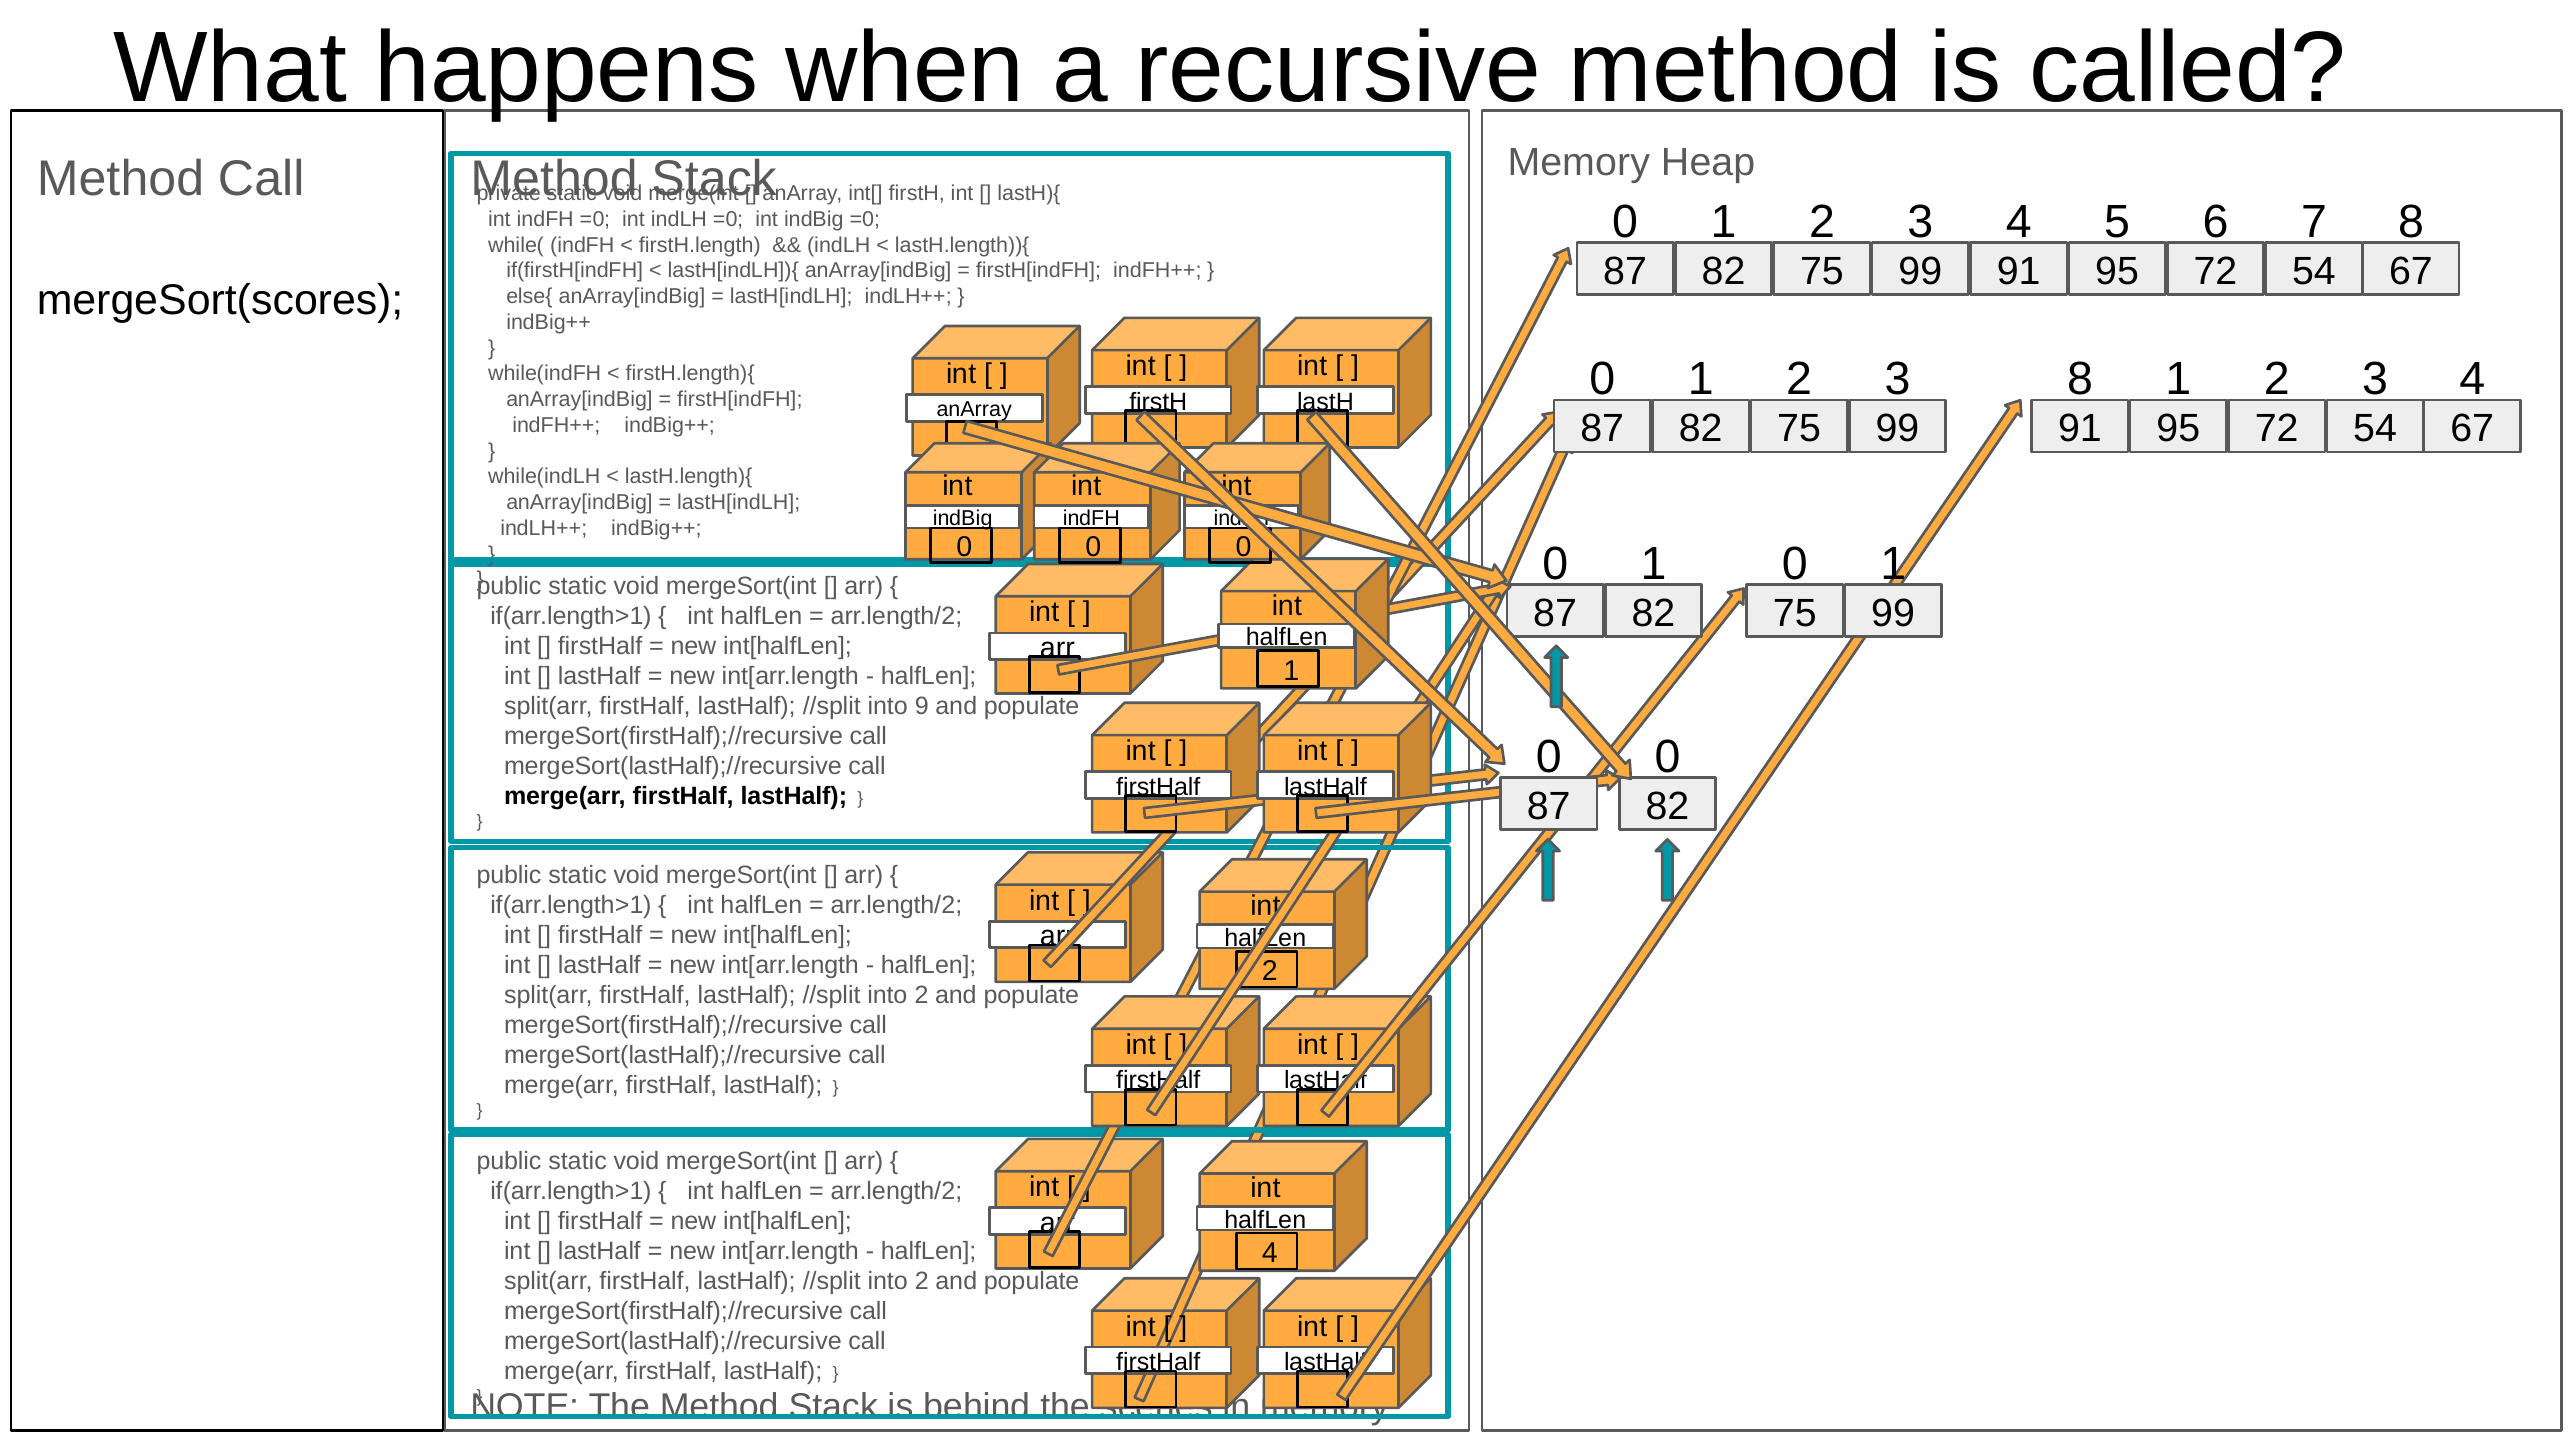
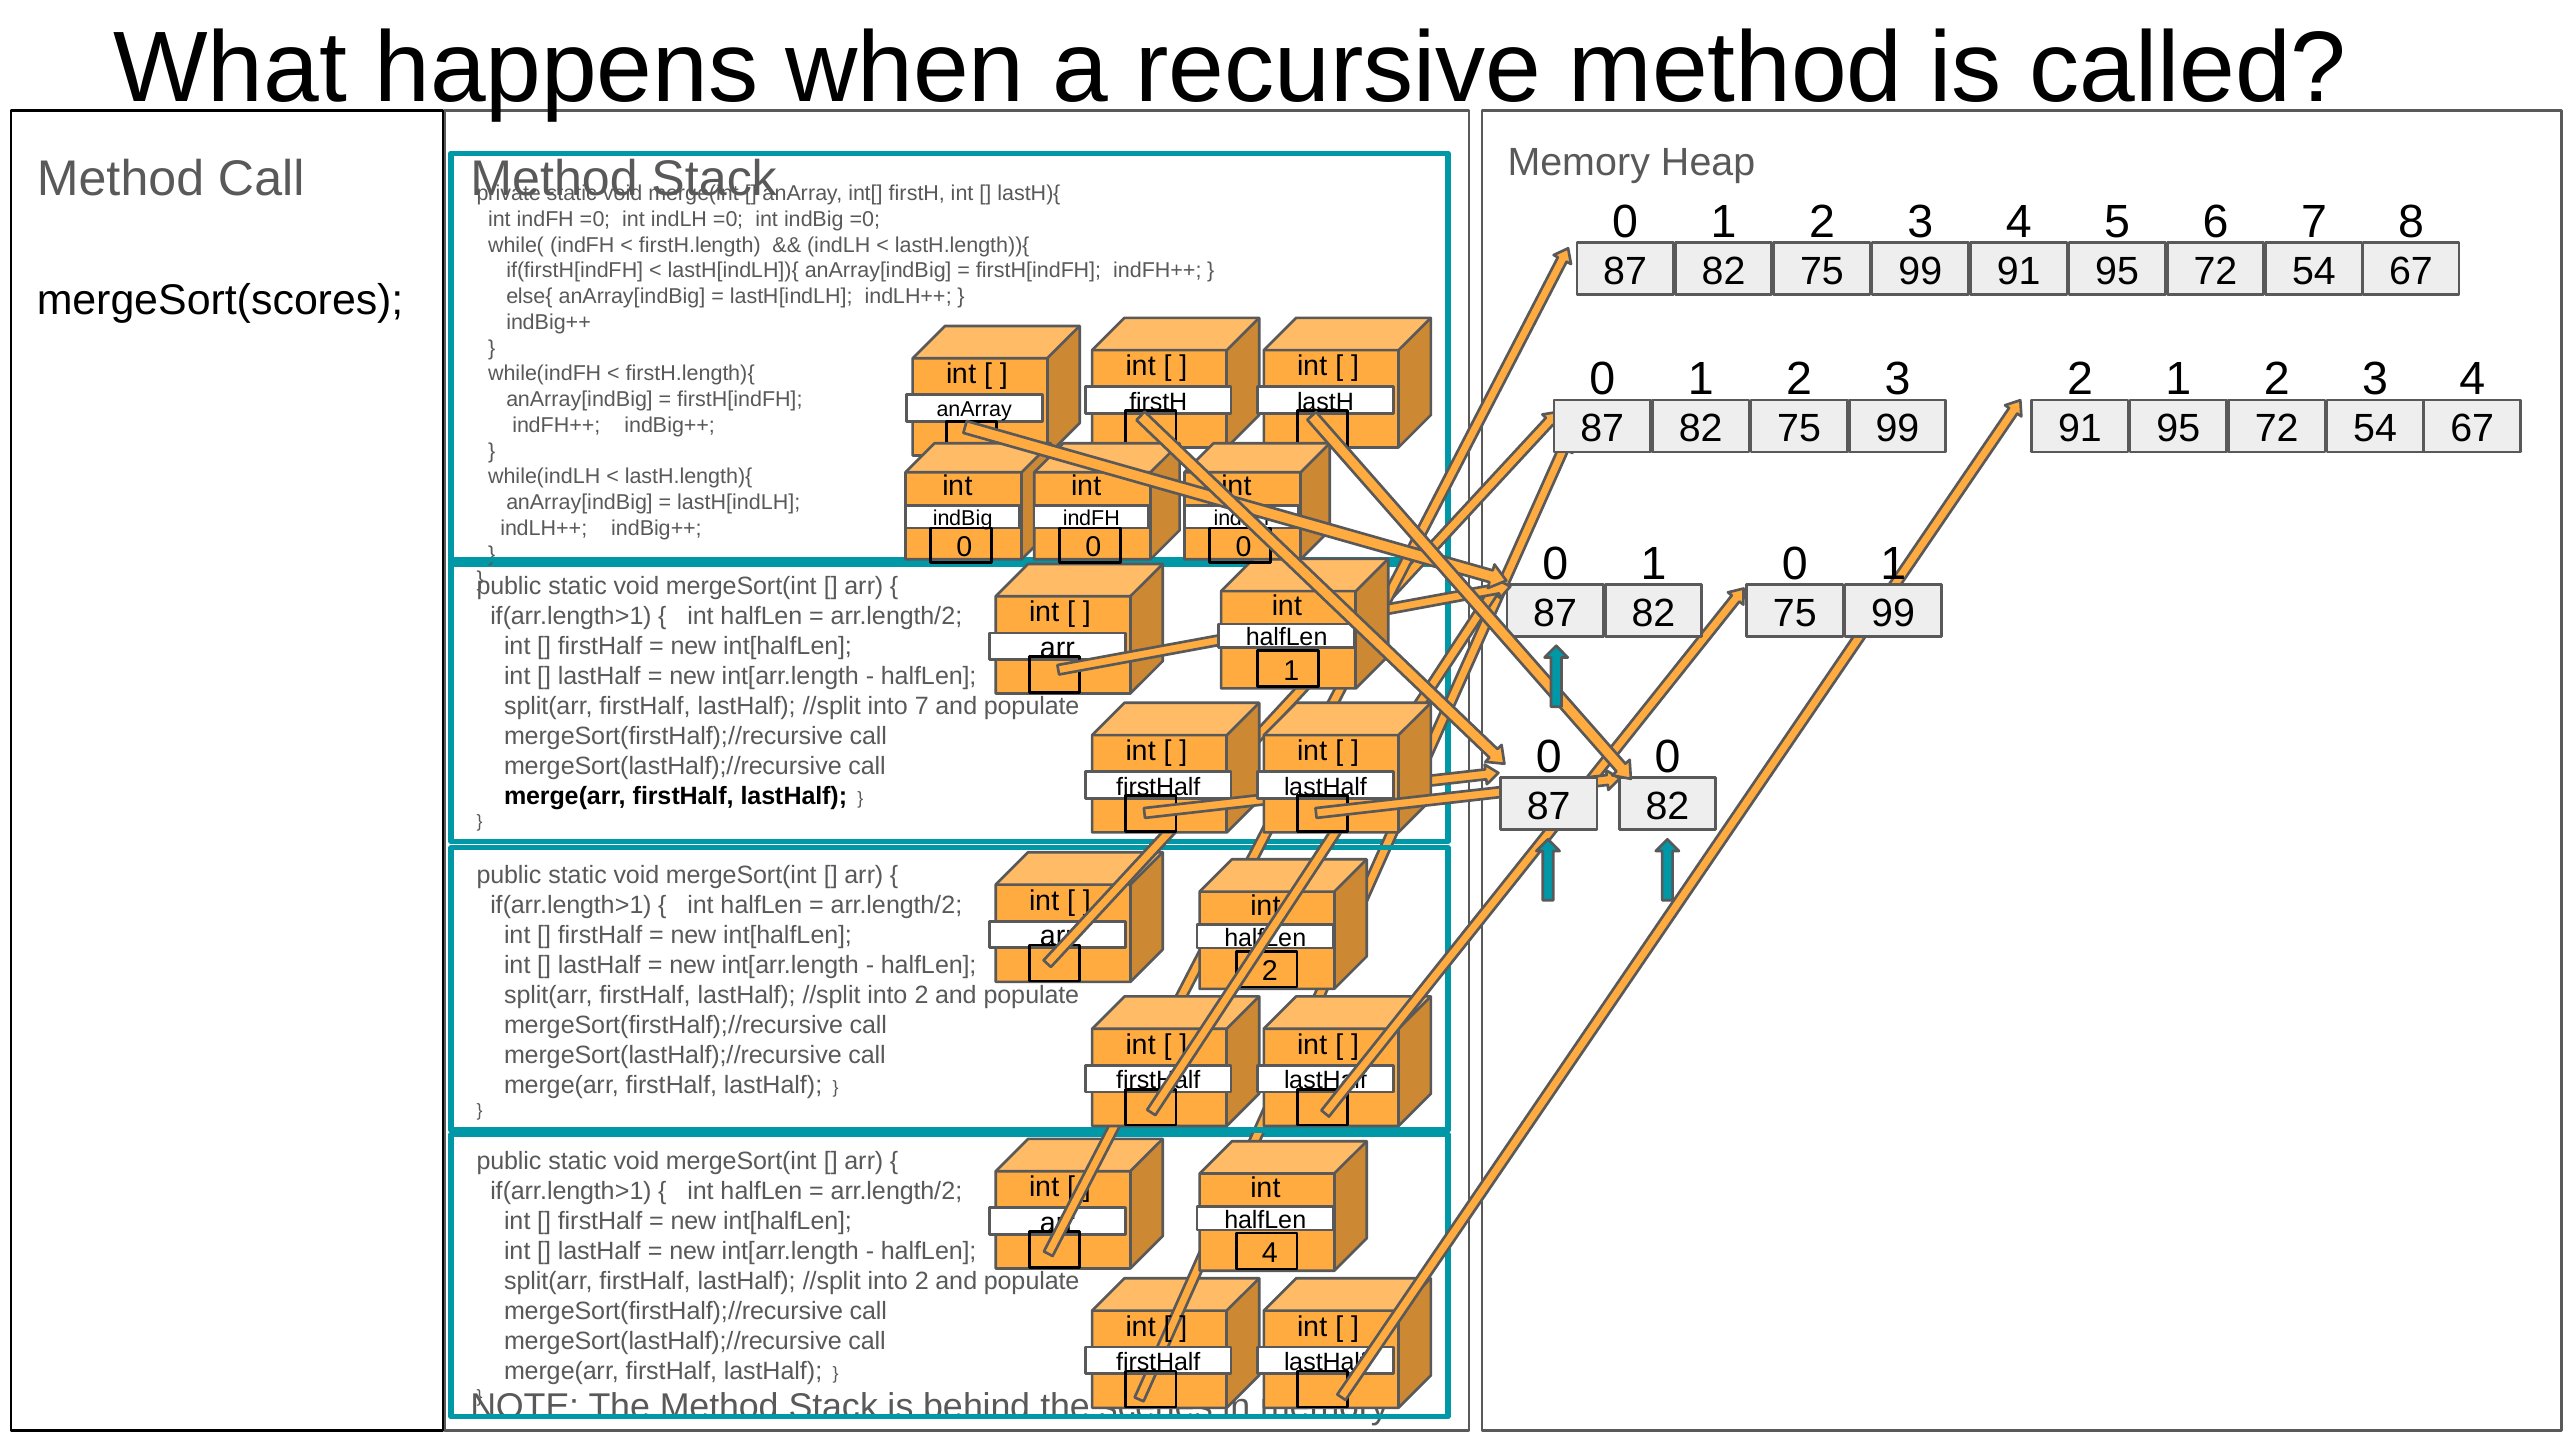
3 8: 8 -> 2 (2080, 379)
into 9: 9 -> 7 (922, 707)
